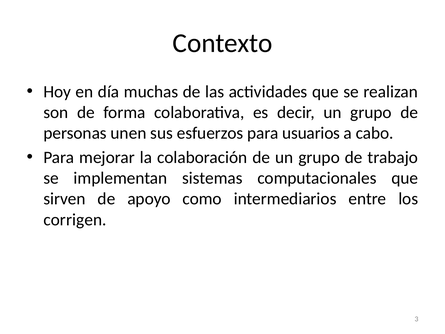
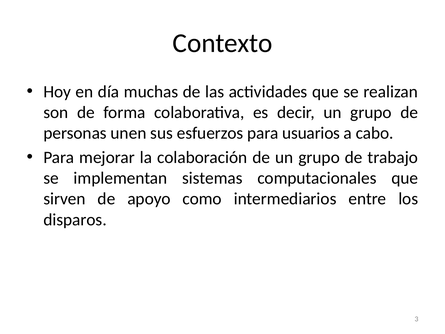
corrigen: corrigen -> disparos (75, 219)
